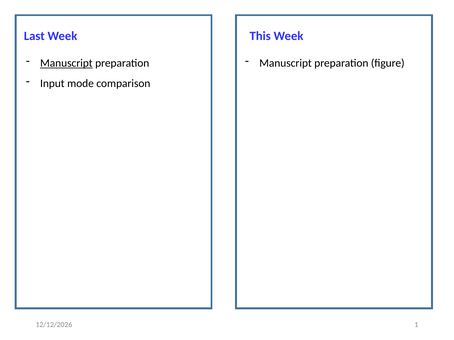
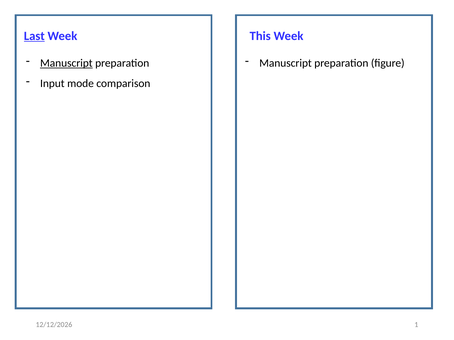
Last underline: none -> present (34, 36)
